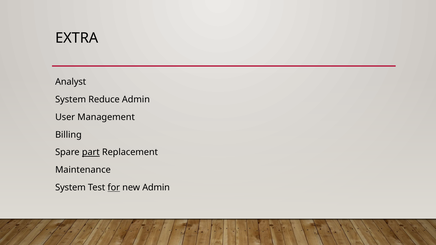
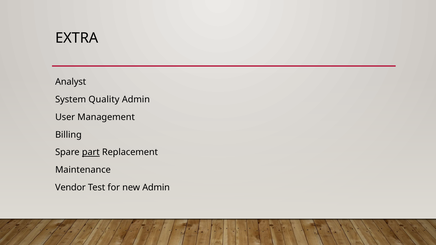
Reduce: Reduce -> Quality (104, 100)
System: System -> Vendor (70, 188)
for underline: present -> none (114, 188)
